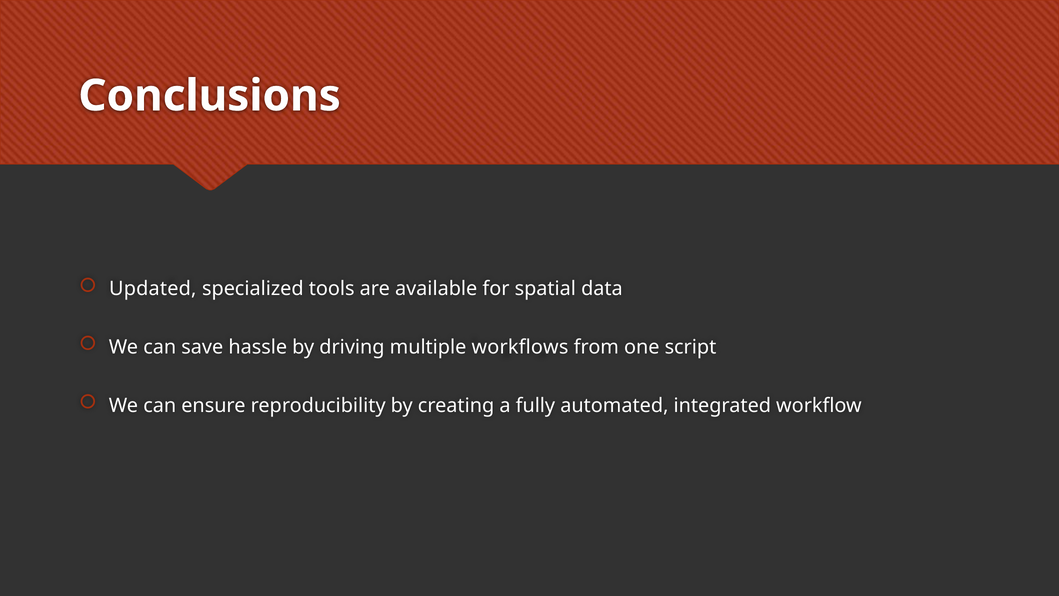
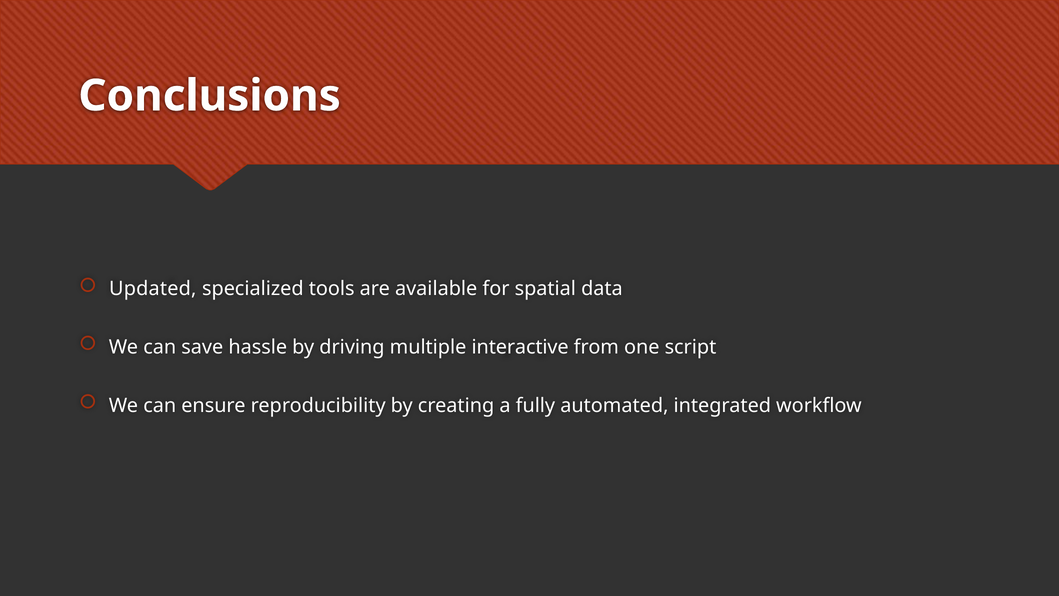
workflows: workflows -> interactive (520, 347)
